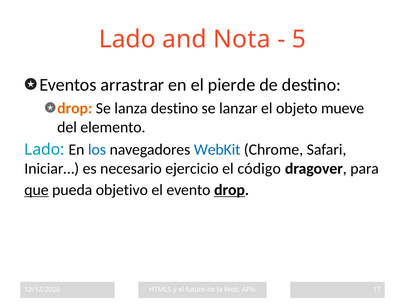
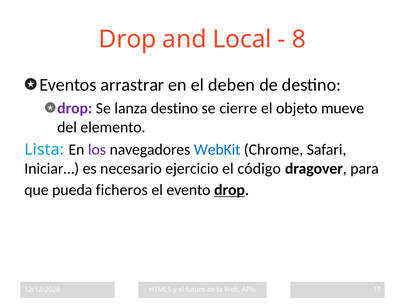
Lado: Lado -> Drop (127, 39)
Nota: Nota -> Local (242, 39)
5: 5 -> 8 (299, 39)
pierde: pierde -> deben (232, 85)
drop colour: orange -> purple (75, 108)
lanzar: lanzar -> cierre (238, 108)
Lado: Lado -> Lista (44, 150)
los colour: blue -> purple (97, 150)
que underline: present -> none (36, 190)
objetivo: objetivo -> ficheros (122, 190)
